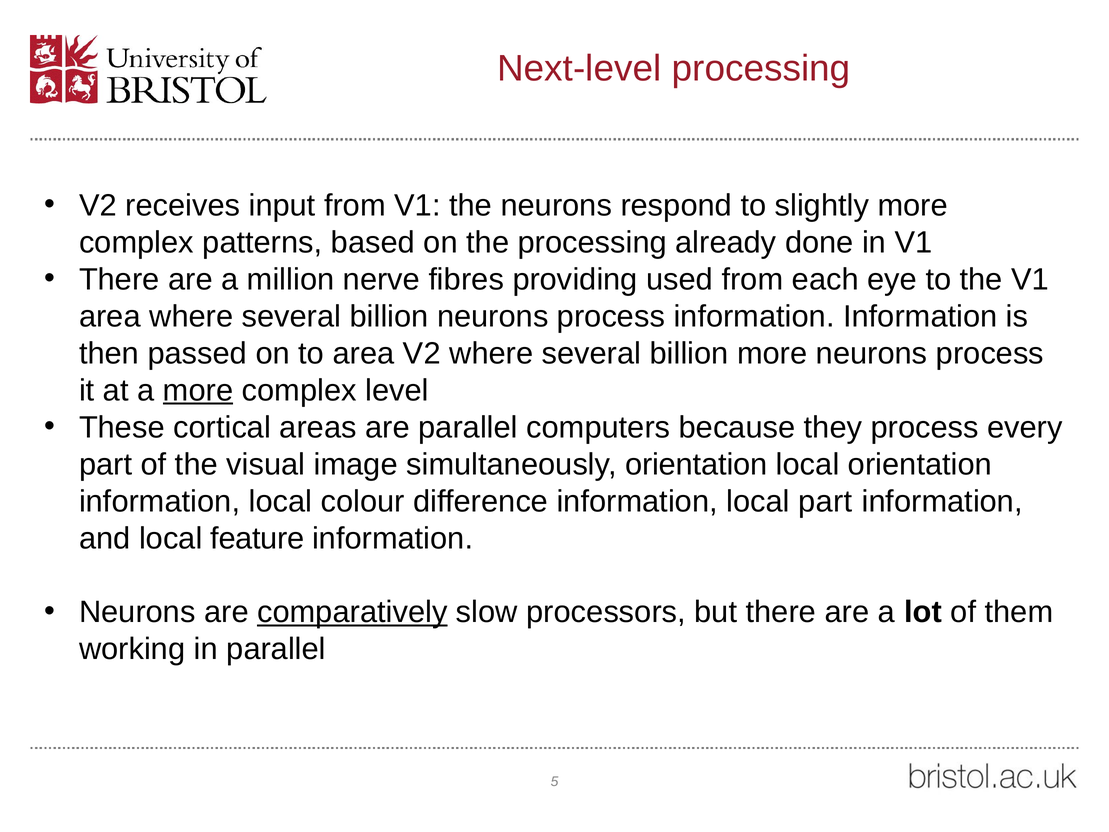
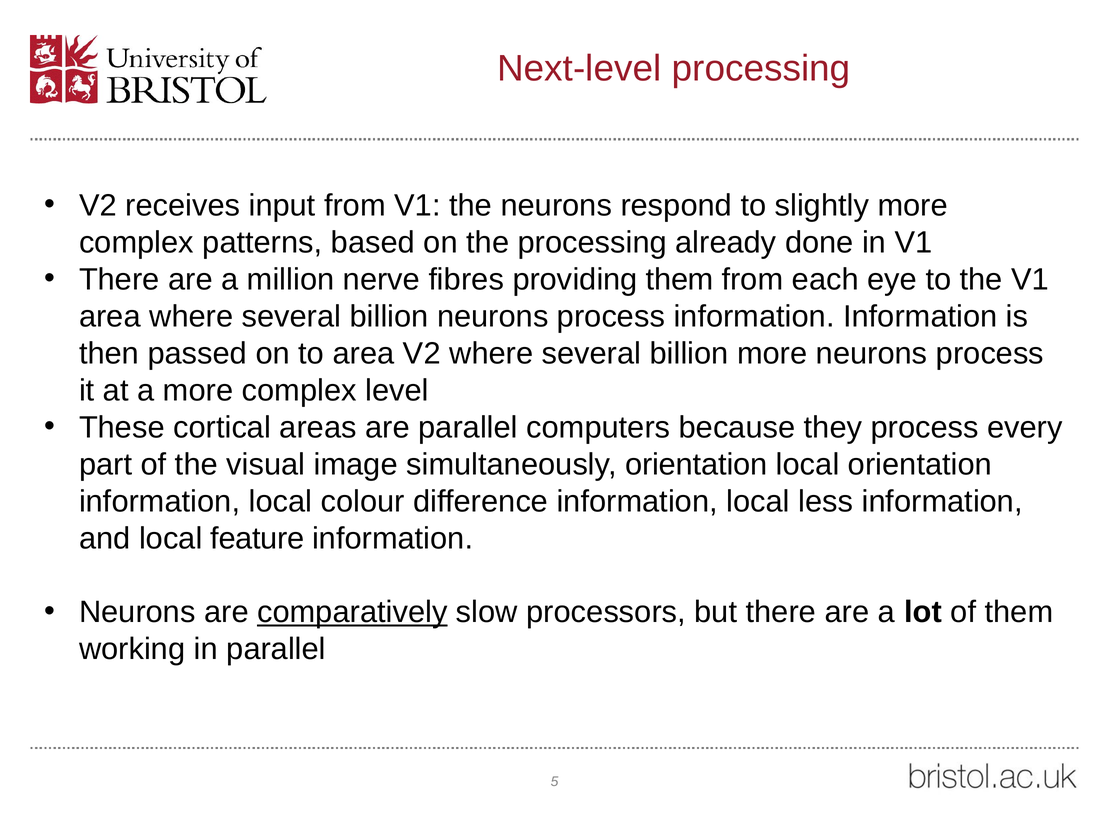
providing used: used -> them (680, 279)
more underline: present -> none (198, 390)
local part: part -> less (826, 501)
